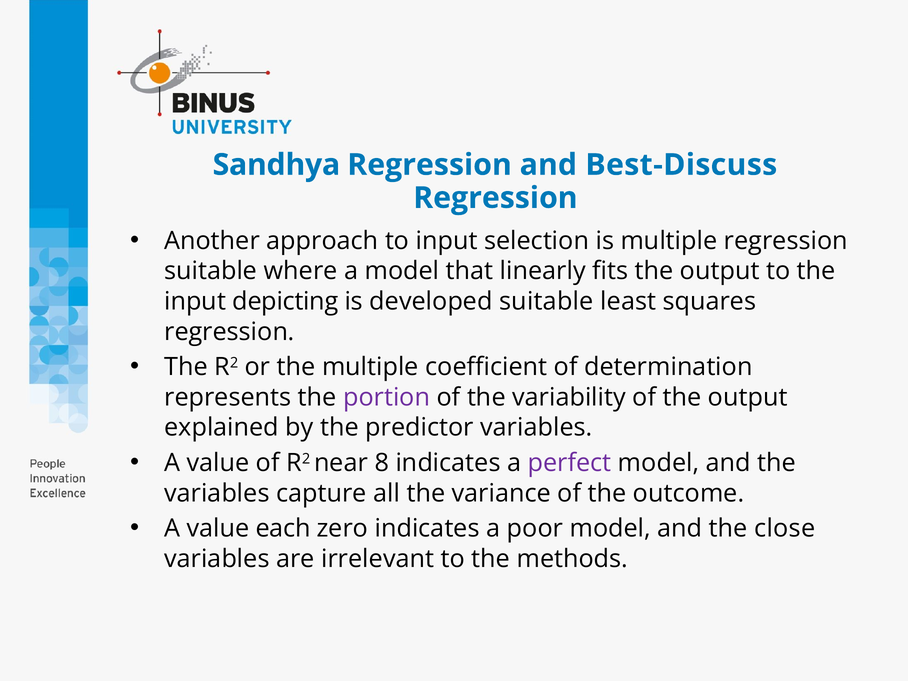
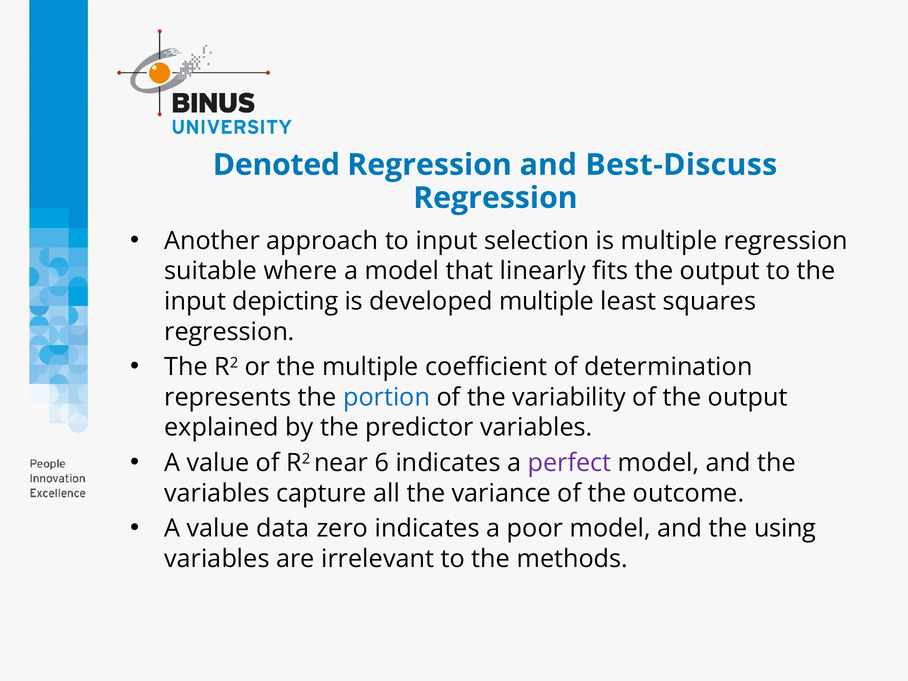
Sandhya: Sandhya -> Denoted (276, 165)
developed suitable: suitable -> multiple (547, 301)
portion colour: purple -> blue (387, 397)
8: 8 -> 6 (382, 463)
each: each -> data (283, 528)
close: close -> using (785, 528)
